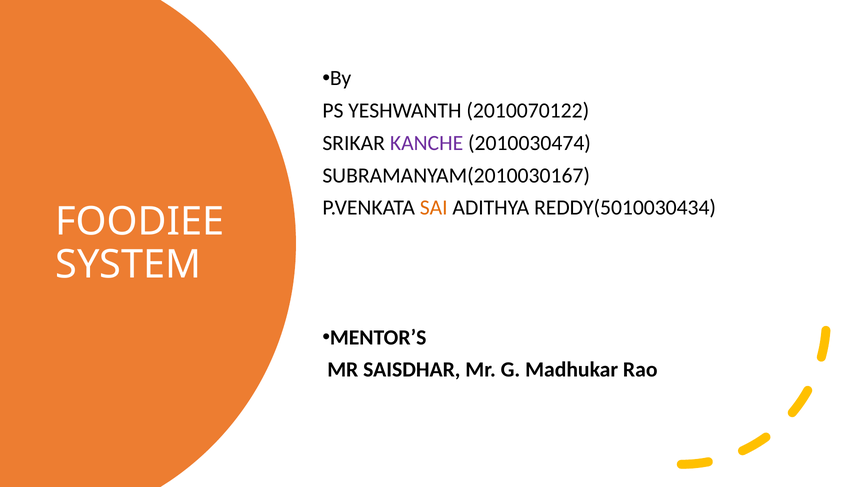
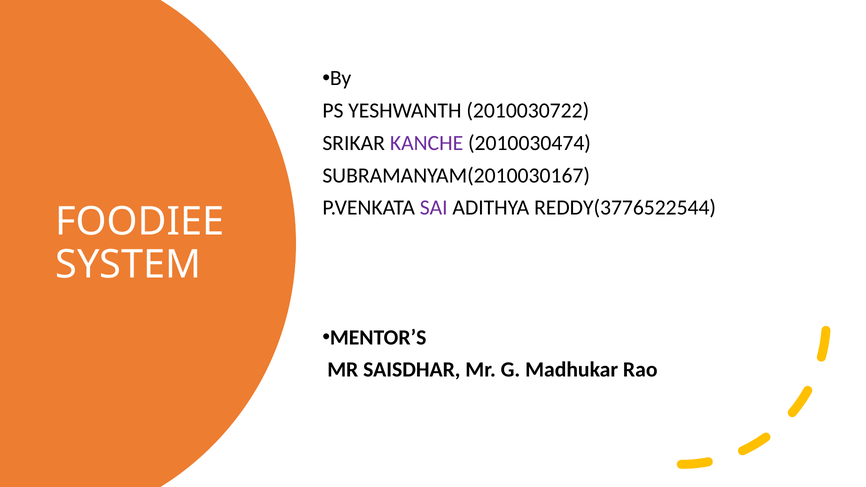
2010070122: 2010070122 -> 2010030722 (528, 111)
SAI colour: orange -> purple (434, 208)
REDDY(5010030434: REDDY(5010030434 -> REDDY(3776522544 (625, 208)
